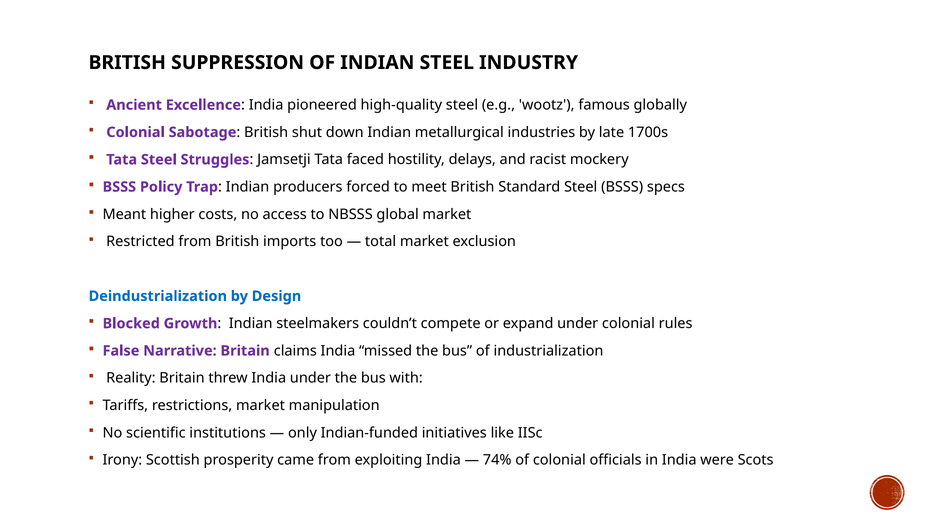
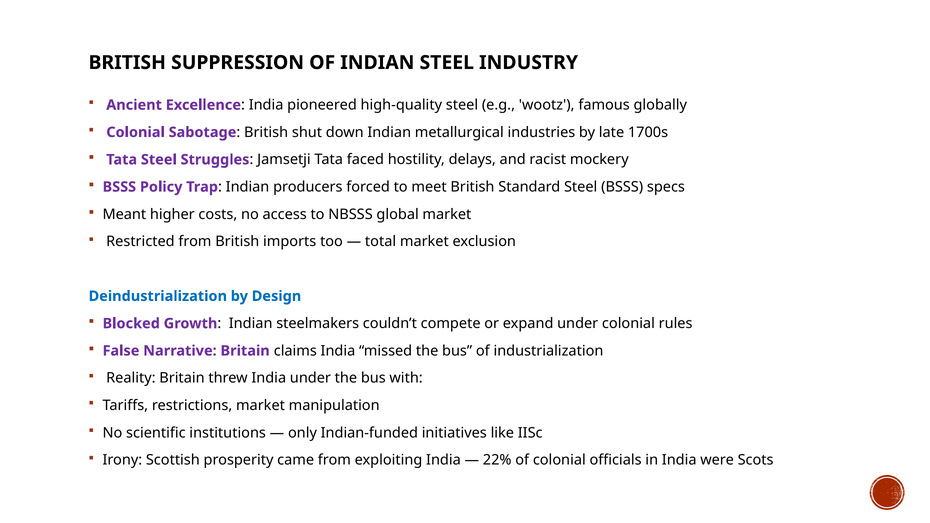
74%: 74% -> 22% (497, 460)
